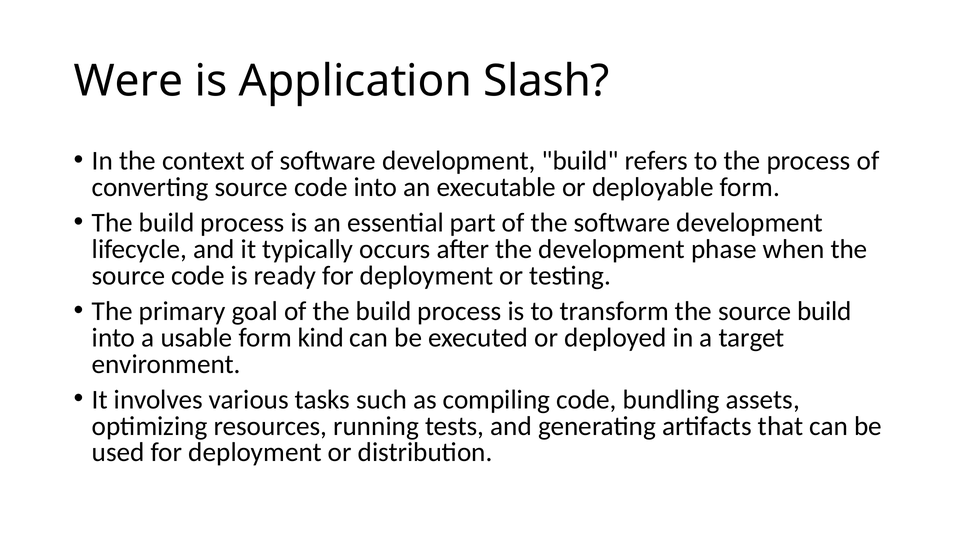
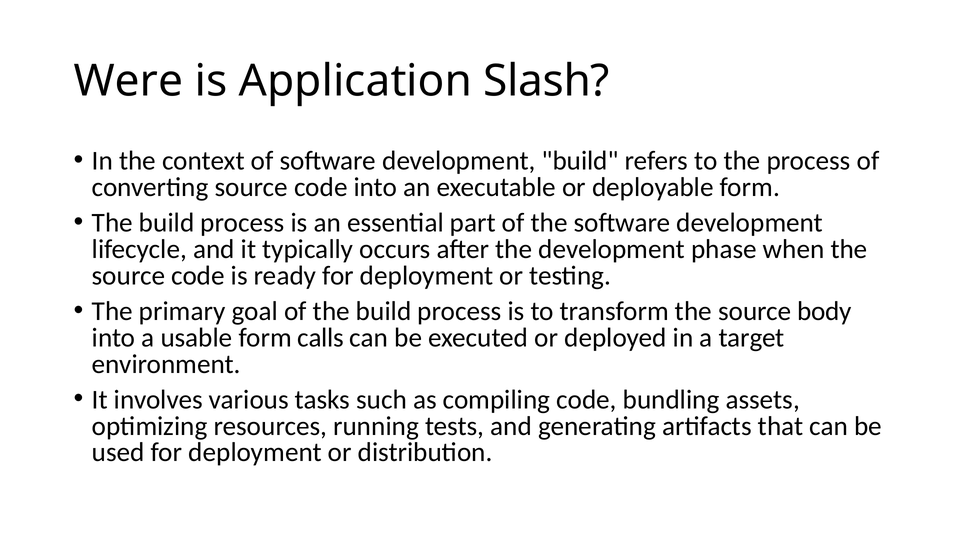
source build: build -> body (824, 311)
kind: kind -> calls (321, 338)
